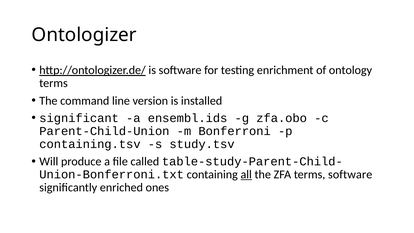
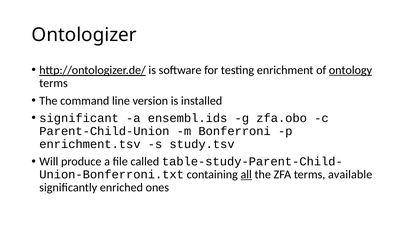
ontology underline: none -> present (350, 70)
containing.tsv: containing.tsv -> enrichment.tsv (90, 144)
terms software: software -> available (350, 174)
